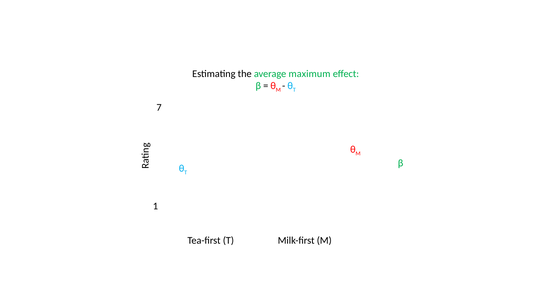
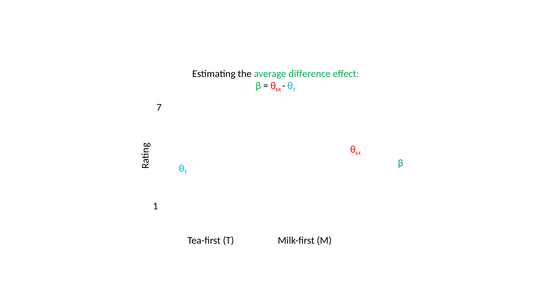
maximum: maximum -> difference (310, 74)
